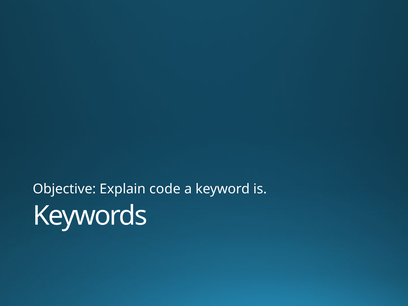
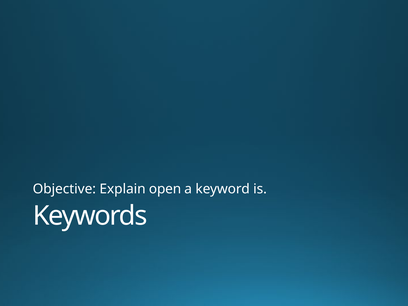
code: code -> open (165, 189)
